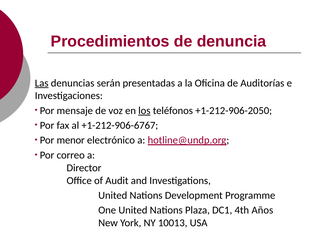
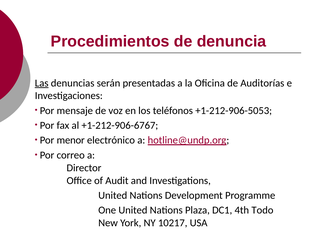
los underline: present -> none (144, 110)
+1-212-906-2050: +1-212-906-2050 -> +1-212-906-5053 (234, 110)
Años: Años -> Todo (262, 210)
10013: 10013 -> 10217 (173, 223)
